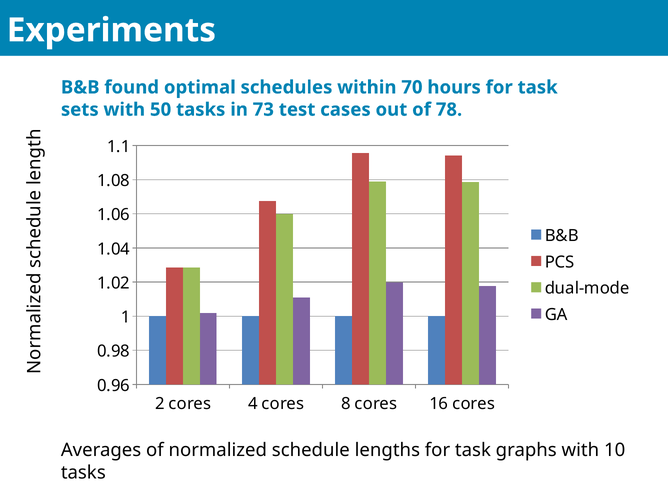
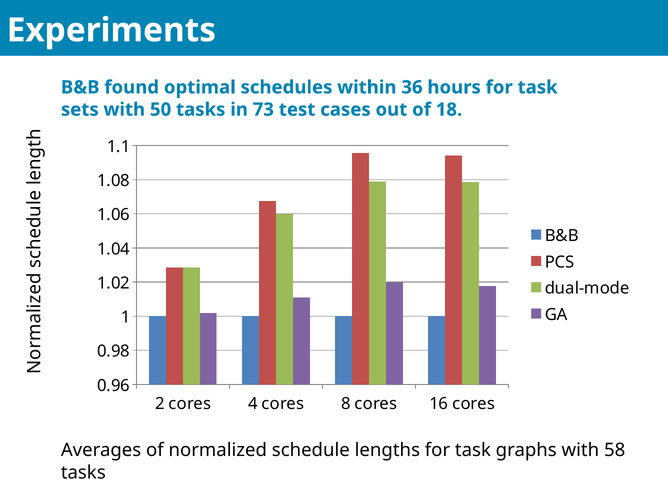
70: 70 -> 36 (412, 87)
78: 78 -> 18 (449, 110)
10: 10 -> 58 (615, 450)
